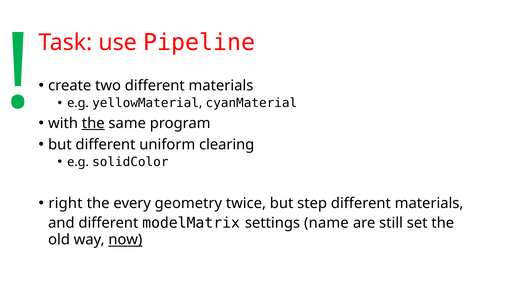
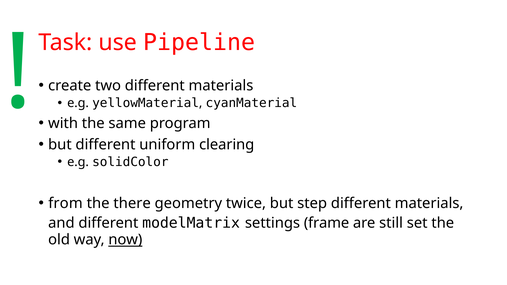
the underline: present -> none (93, 123)
right: right -> from (65, 203)
every: every -> there (132, 203)
name: name -> frame (327, 223)
